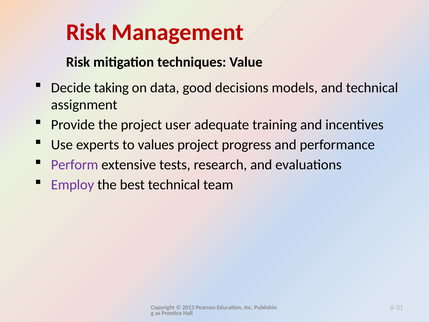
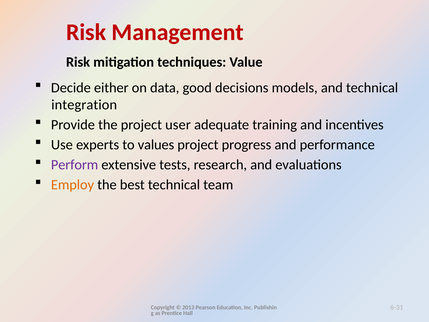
taking: taking -> either (111, 88)
assignment: assignment -> integration (84, 105)
Employ colour: purple -> orange (73, 185)
